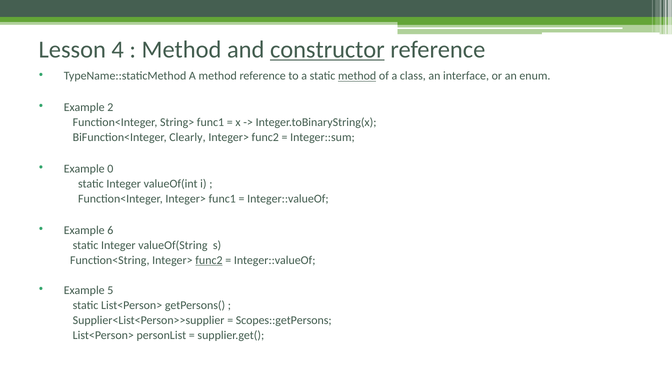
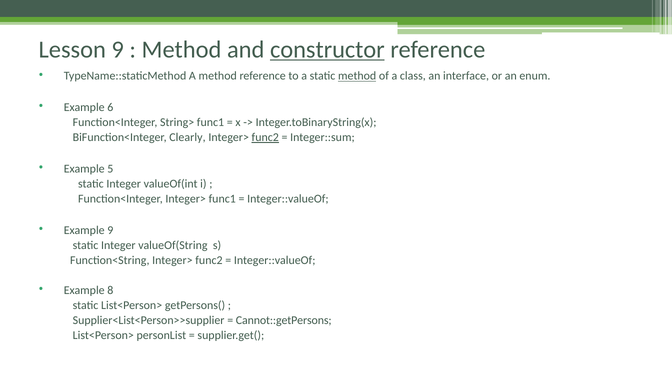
Lesson 4: 4 -> 9 (118, 49)
2: 2 -> 6 (110, 107)
func2 underline: none -> present (265, 137)
0: 0 -> 5 (110, 169)
Example 6: 6 -> 9 (110, 230)
func2 underline: present -> none (209, 260)
5: 5 -> 8 (110, 290)
Scopes::getPersons: Scopes::getPersons -> Cannot::getPersons (284, 320)
